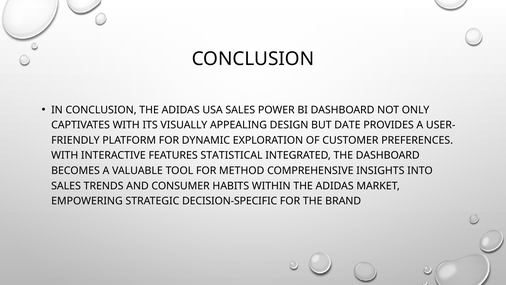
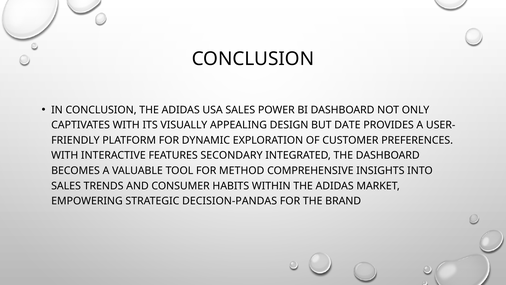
STATISTICAL: STATISTICAL -> SECONDARY (232, 155)
DECISION-SPECIFIC: DECISION-SPECIFIC -> DECISION-PANDAS (230, 201)
